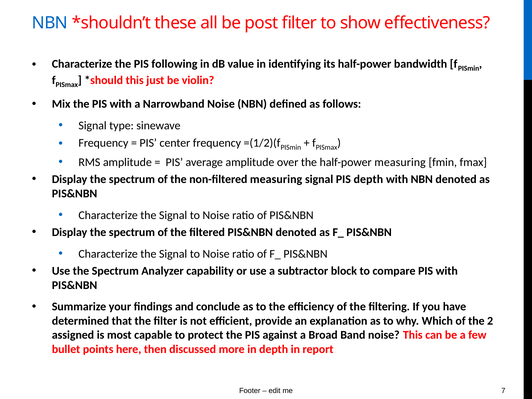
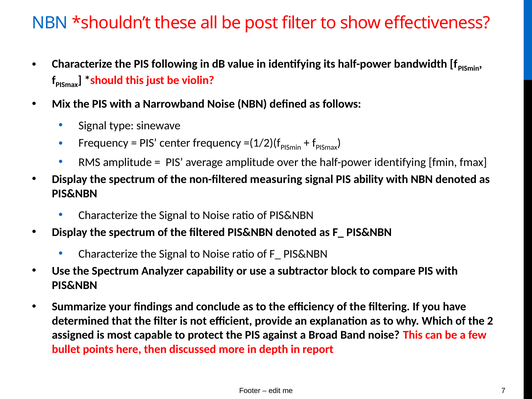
half-power measuring: measuring -> identifying (400, 162)
PIS depth: depth -> ability (368, 179)
